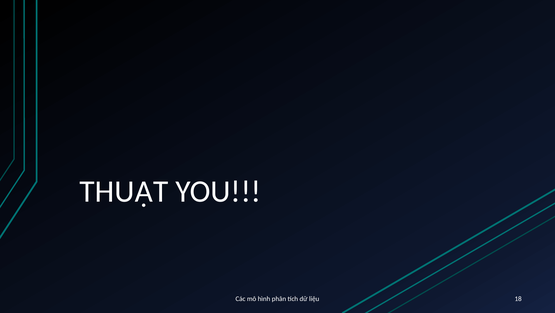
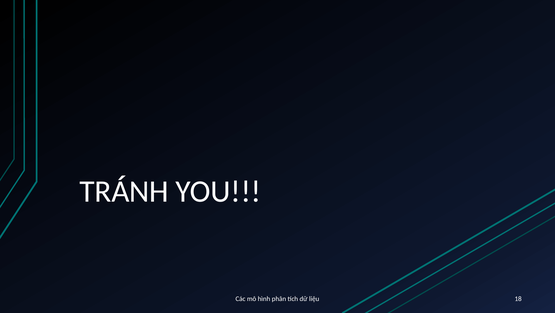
THUẬT: THUẬT -> TRÁNH (124, 191)
